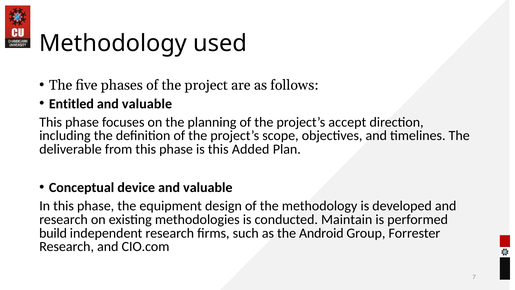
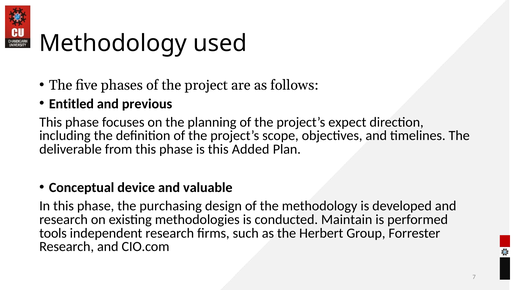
valuable: valuable -> previous (147, 104)
accept: accept -> expect (347, 122)
equipment: equipment -> purchasing (171, 206)
build: build -> tools (53, 233)
Android: Android -> Herbert (321, 233)
